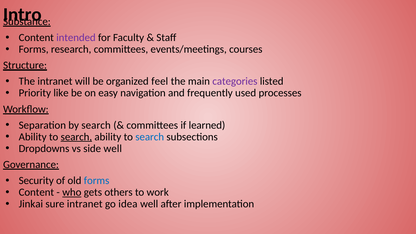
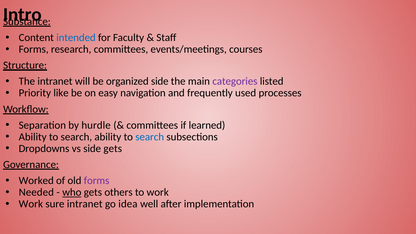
intended colour: purple -> blue (76, 38)
organized feel: feel -> side (160, 81)
by search: search -> hurdle (96, 125)
search underline: present -> none (76, 137)
side well: well -> gets (113, 149)
Security: Security -> Worked (36, 181)
forms colour: blue -> purple (97, 181)
Content: Content -> Needed (36, 192)
Jinkai: Jinkai -> Work (31, 204)
